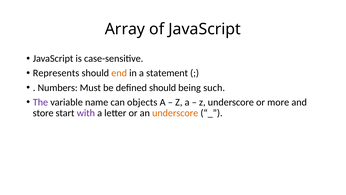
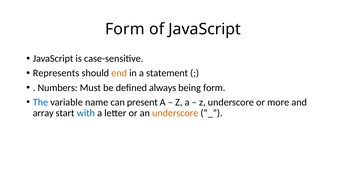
Array: Array -> Form (125, 29)
defined should: should -> always (163, 88)
being such: such -> form (214, 88)
The colour: purple -> blue (40, 102)
objects: objects -> present (142, 102)
store: store -> array (43, 113)
with colour: purple -> blue (86, 113)
